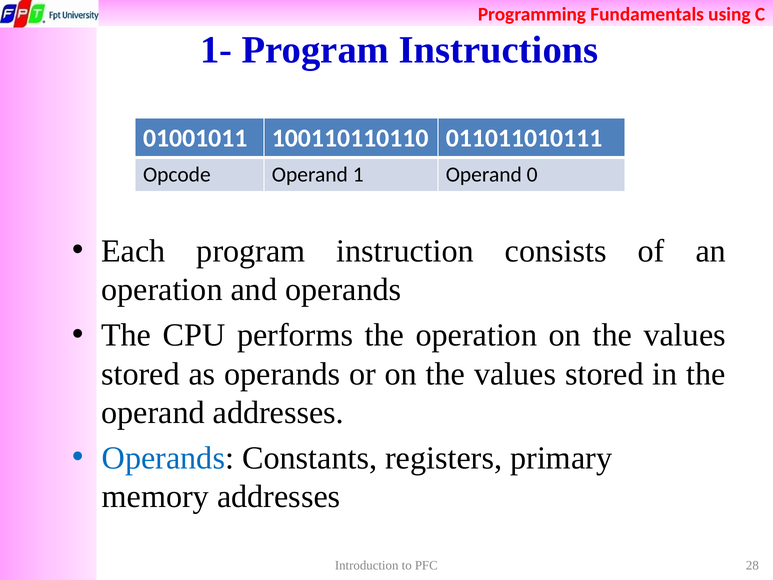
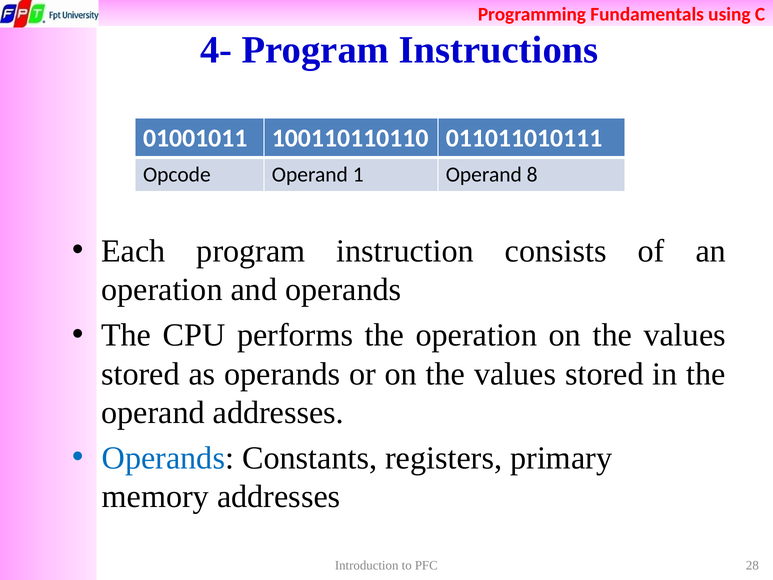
1-: 1- -> 4- (216, 50)
0: 0 -> 8 (532, 175)
